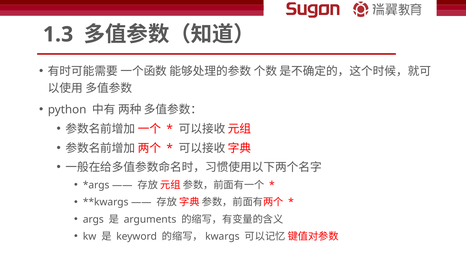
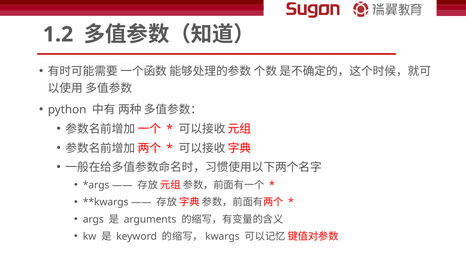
1.3: 1.3 -> 1.2 (58, 34)
